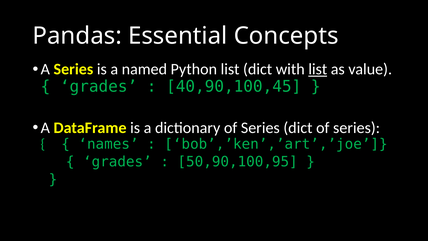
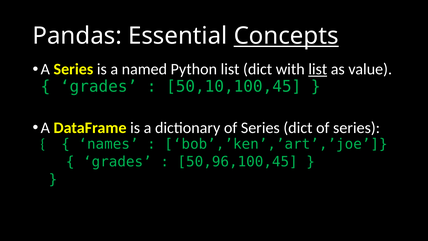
Concepts underline: none -> present (286, 36)
40,90,100,45: 40,90,100,45 -> 50,10,100,45 (234, 87)
50,90,100,95: 50,90,100,95 -> 50,96,100,45 (238, 162)
